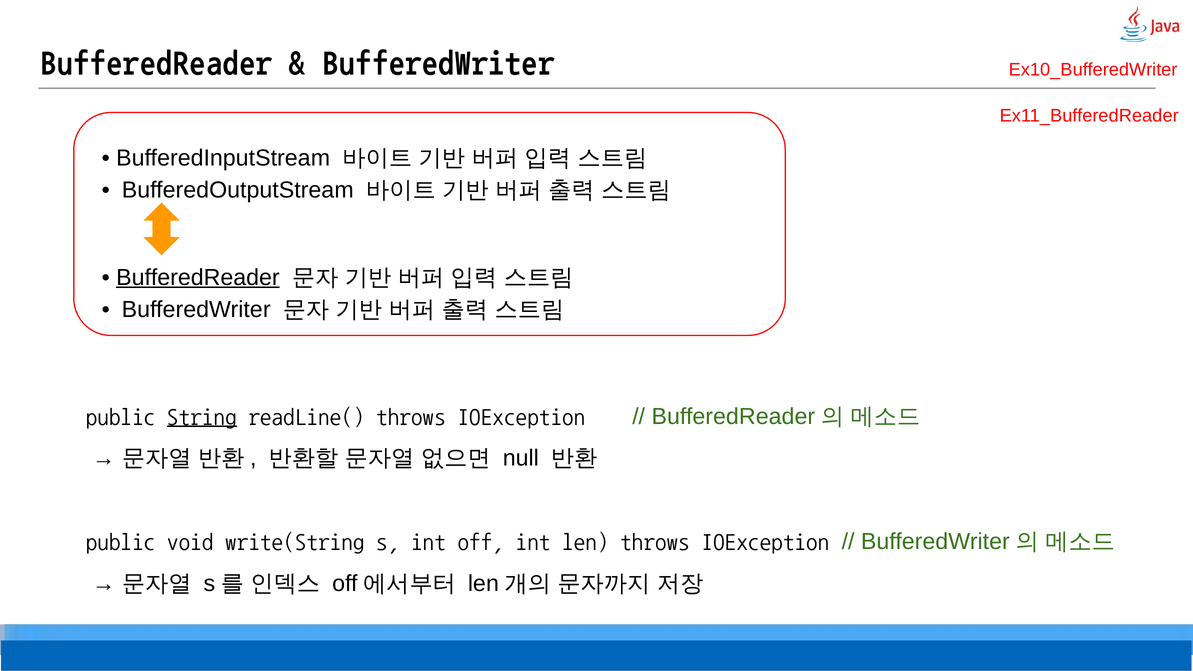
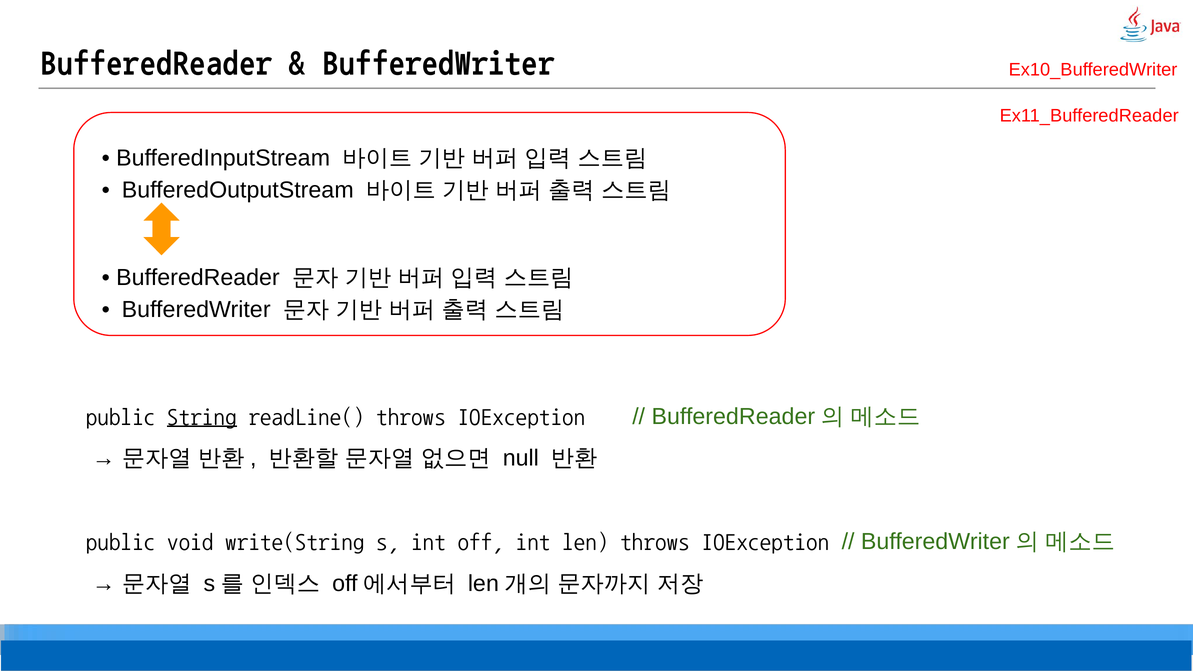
BufferedReader underline: present -> none (198, 277)
